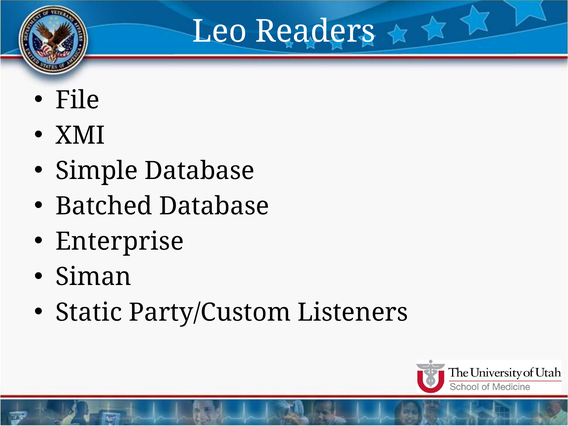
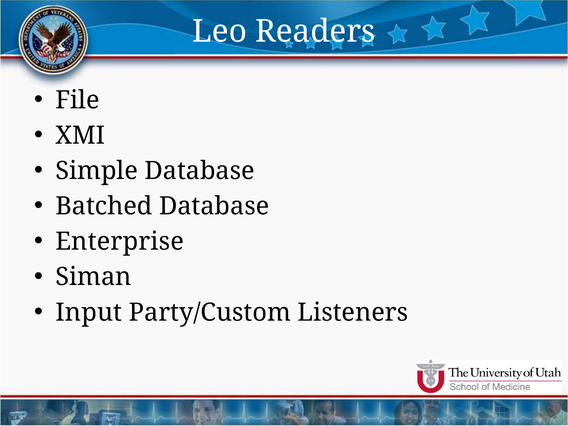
Static: Static -> Input (89, 312)
